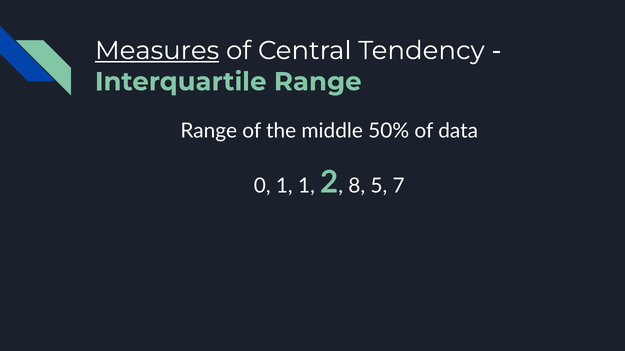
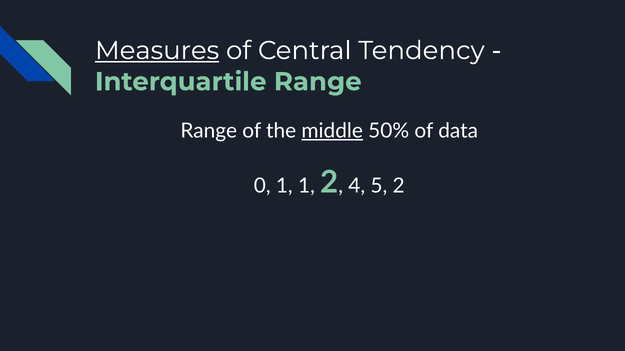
middle underline: none -> present (332, 131)
8: 8 -> 4 (357, 186)
5 7: 7 -> 2 (399, 186)
